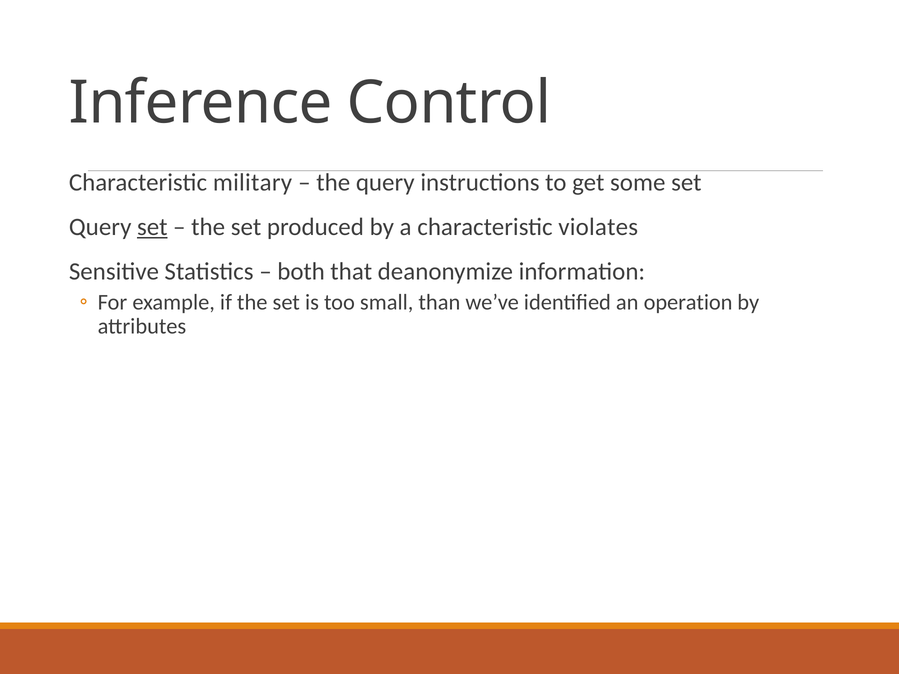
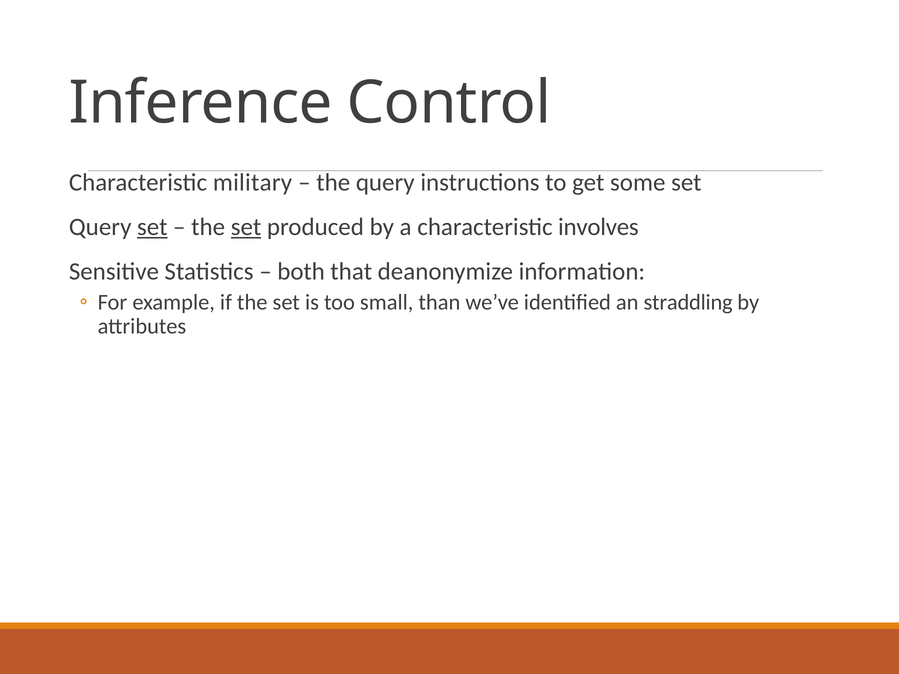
set underline: none -> present (246, 227)
violates: violates -> involves (598, 227)
operation: operation -> straddling (688, 302)
